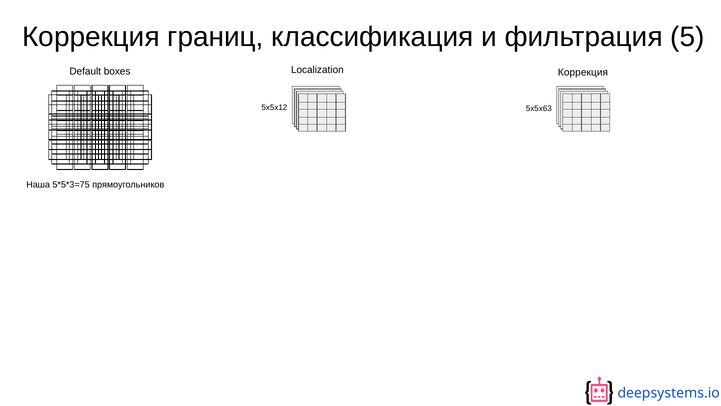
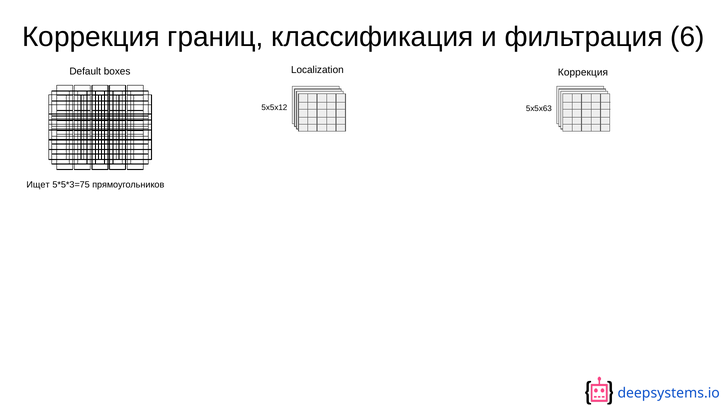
5: 5 -> 6 (688, 37)
Наша: Наша -> Ищет (38, 185)
